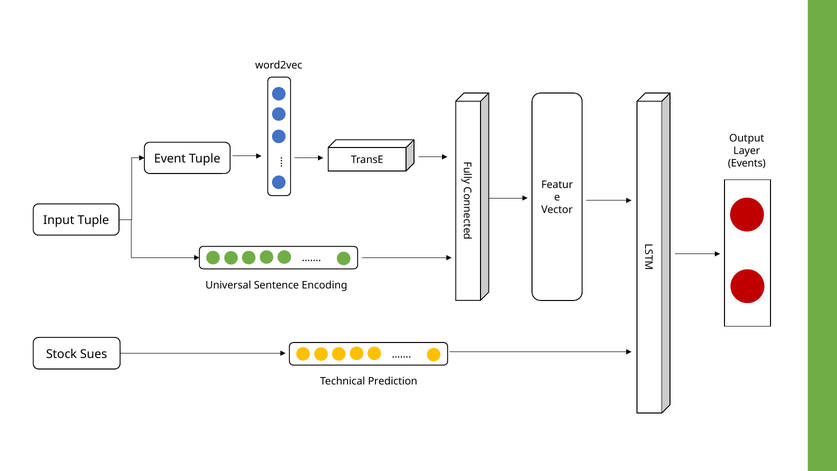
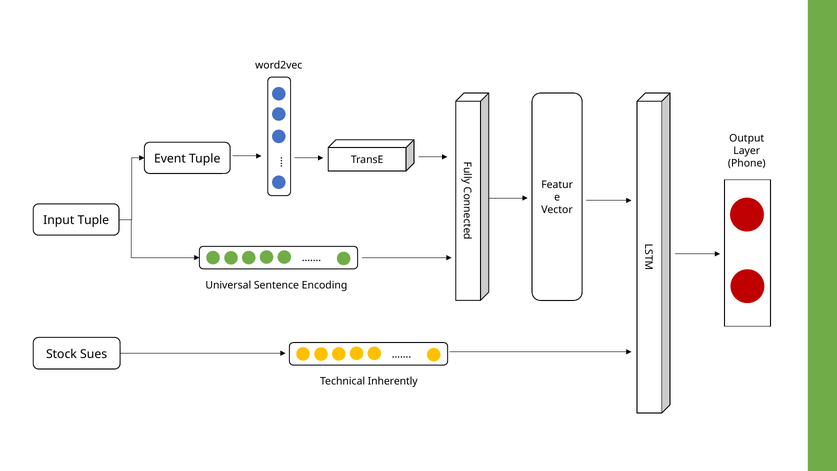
Events: Events -> Phone (747, 163)
Prediction: Prediction -> Inherently (393, 381)
